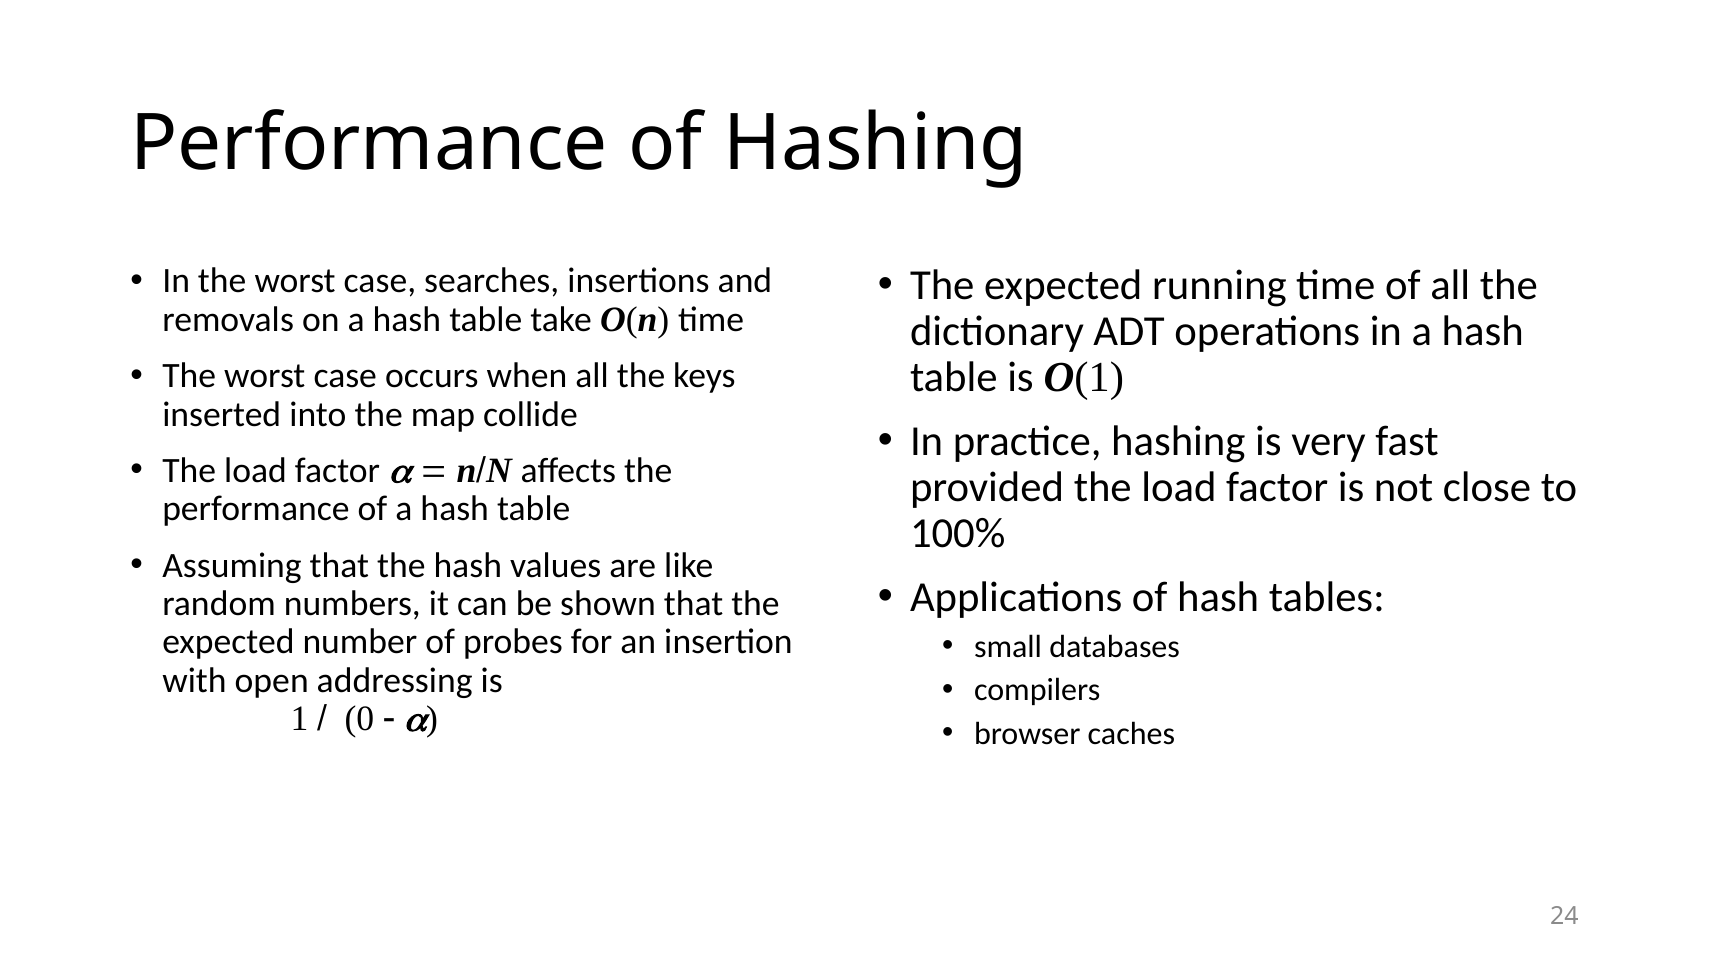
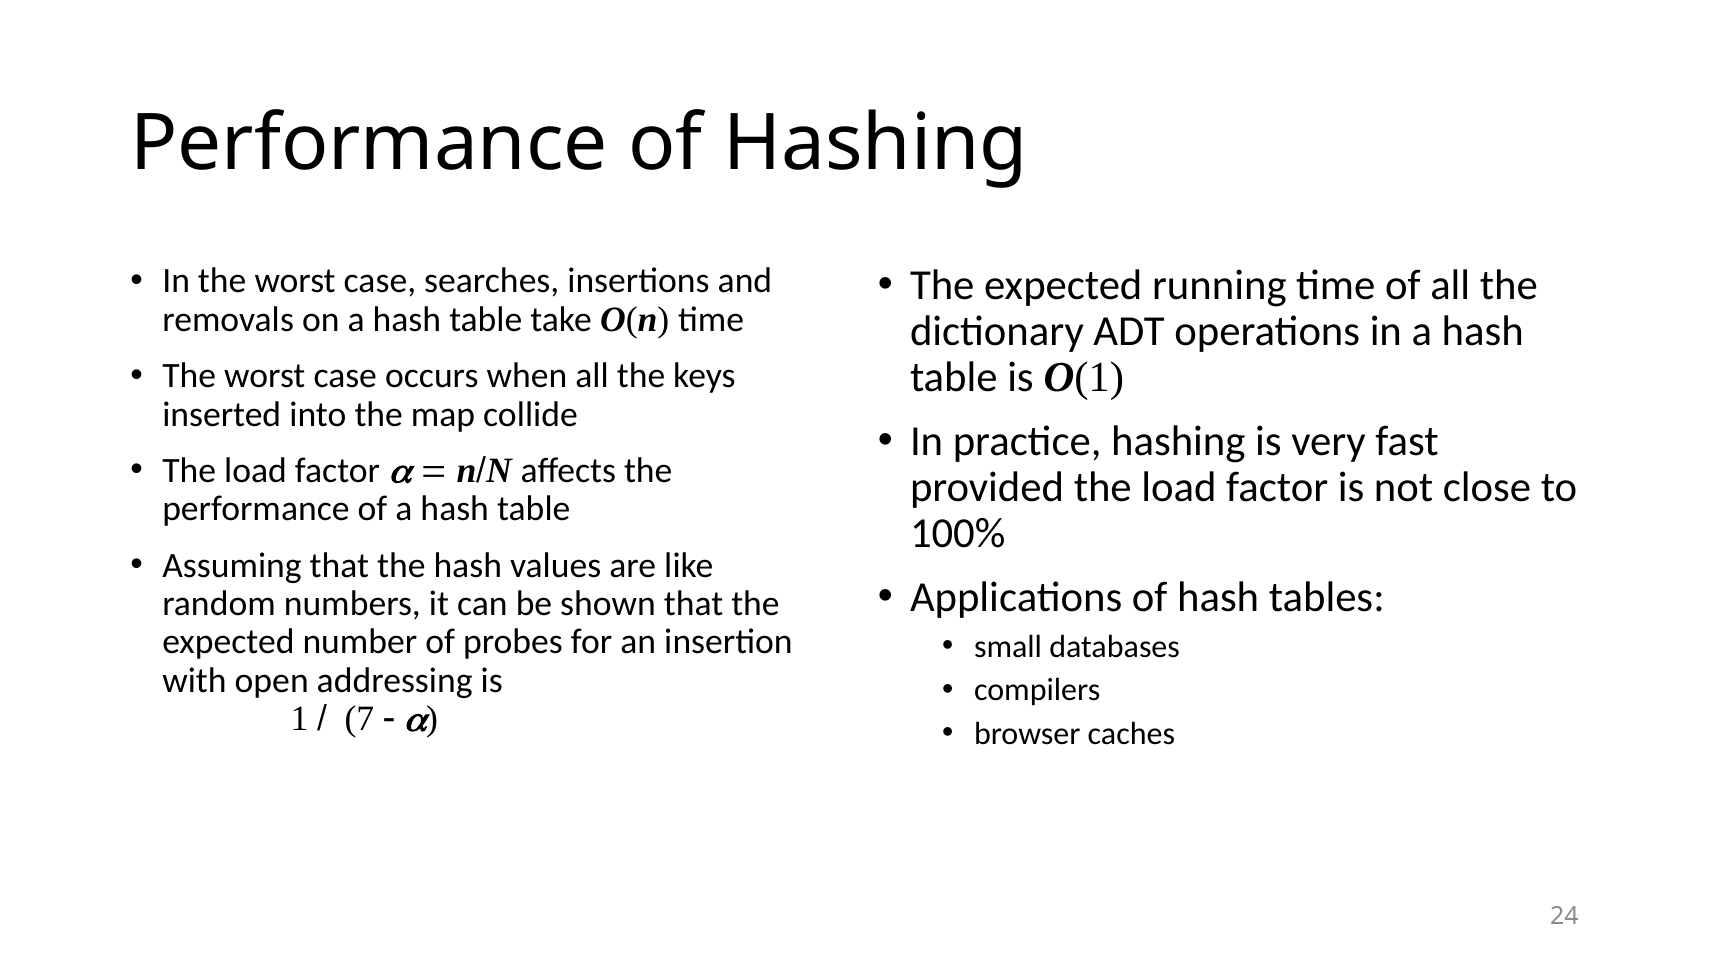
0: 0 -> 7 (359, 719)
